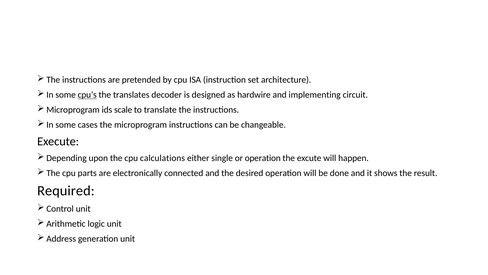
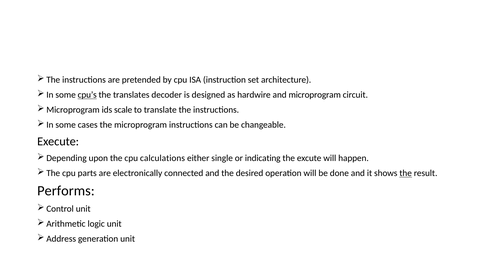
and implementing: implementing -> microprogram (315, 95)
or operation: operation -> indicating (263, 158)
the underline: none -> present (406, 173)
Required: Required -> Performs (66, 191)
